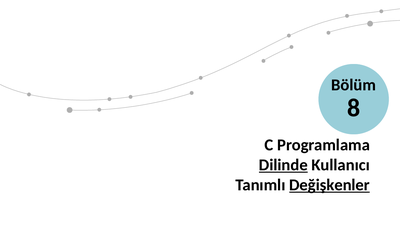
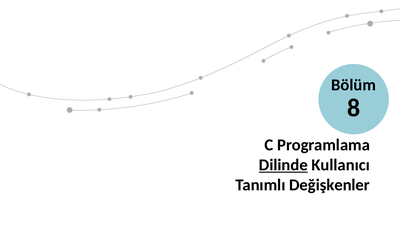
Değişkenler underline: present -> none (330, 185)
